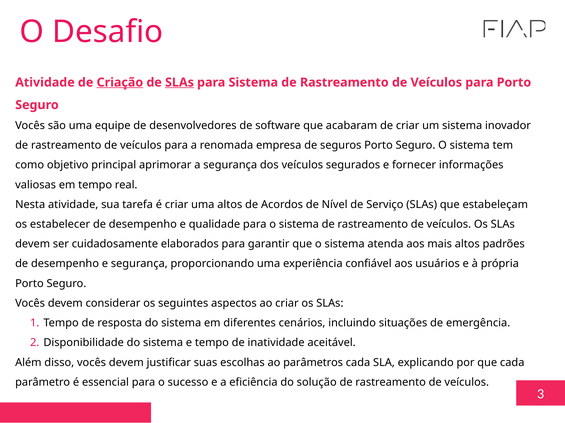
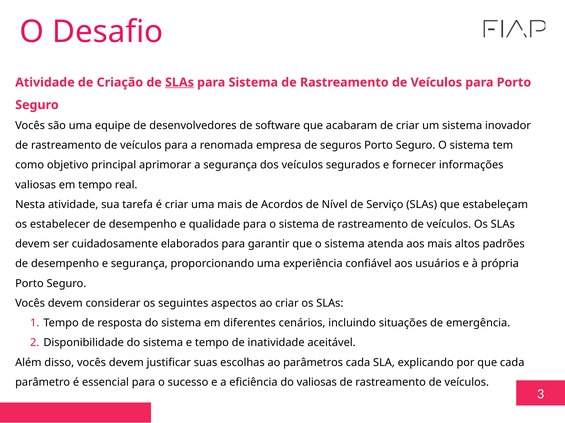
Criação underline: present -> none (120, 83)
uma altos: altos -> mais (230, 205)
do solução: solução -> valiosas (317, 383)
